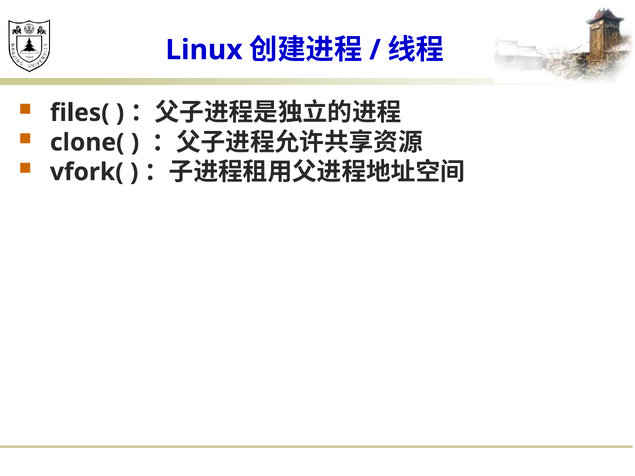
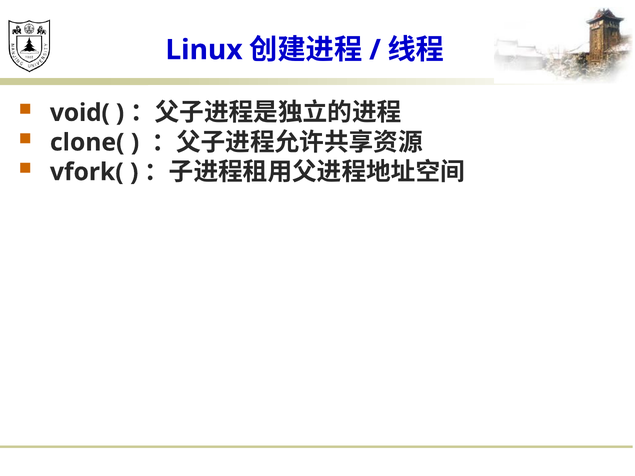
files(: files( -> void( (80, 113)
